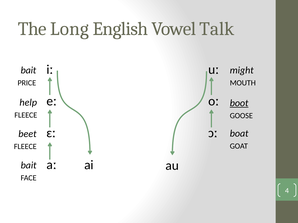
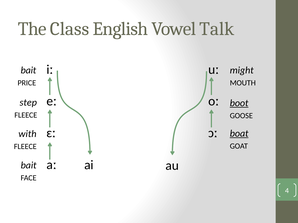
Long: Long -> Class (70, 29)
help: help -> step (28, 103)
boat underline: none -> present (239, 134)
beet: beet -> with (27, 134)
